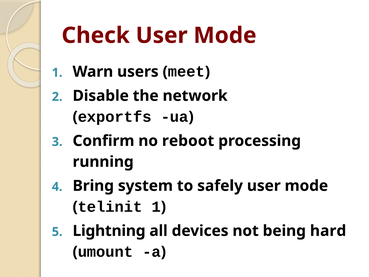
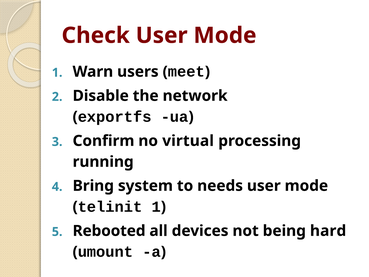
reboot: reboot -> virtual (188, 141)
safely: safely -> needs (220, 186)
Lightning: Lightning -> Rebooted (109, 231)
